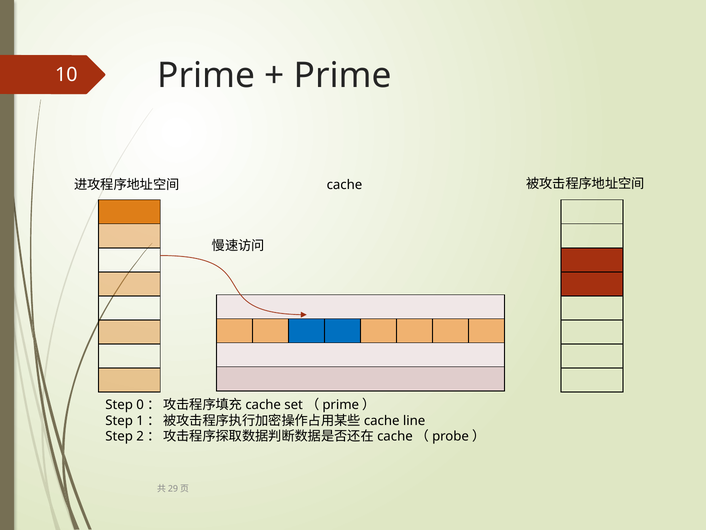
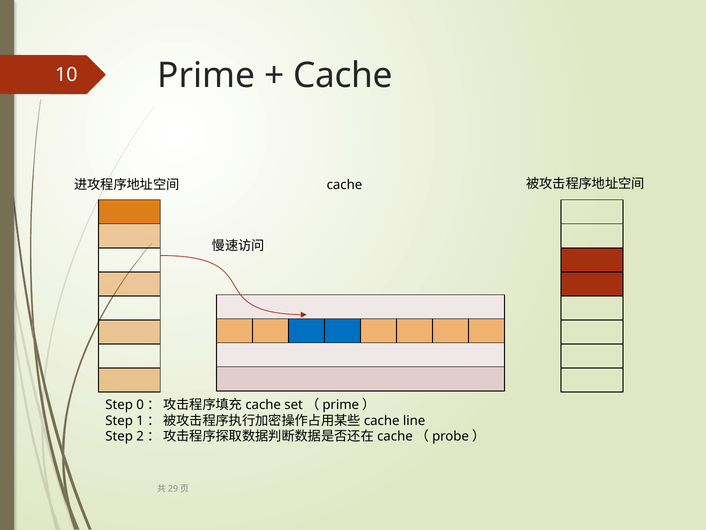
Prime: Prime -> Cache (343, 75)
